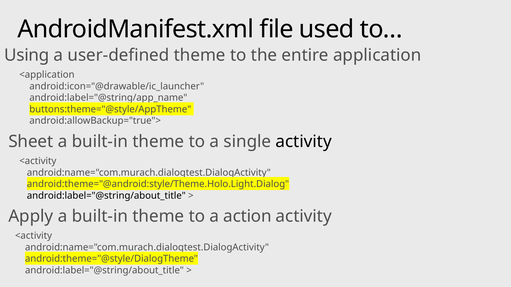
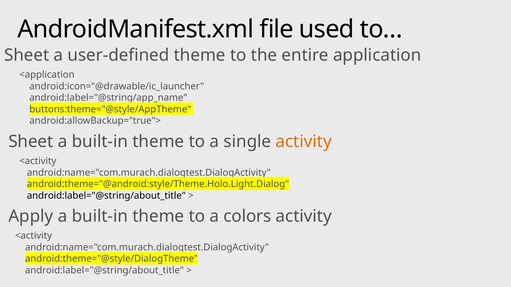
Using: Using -> Sheet (27, 55)
activity colour: black -> orange (304, 142)
action: action -> colors (247, 217)
